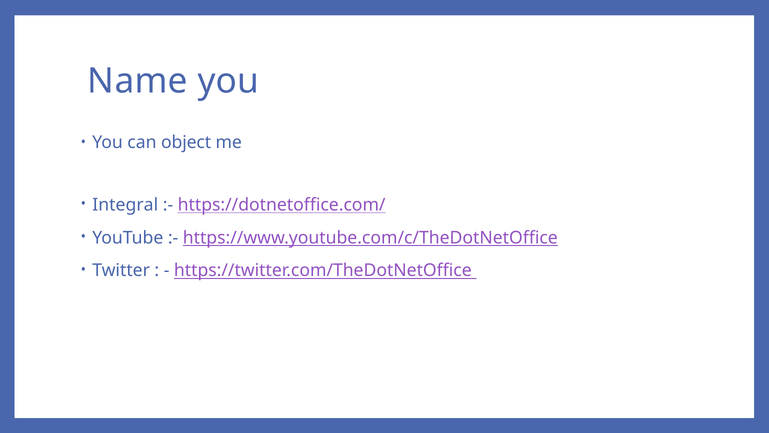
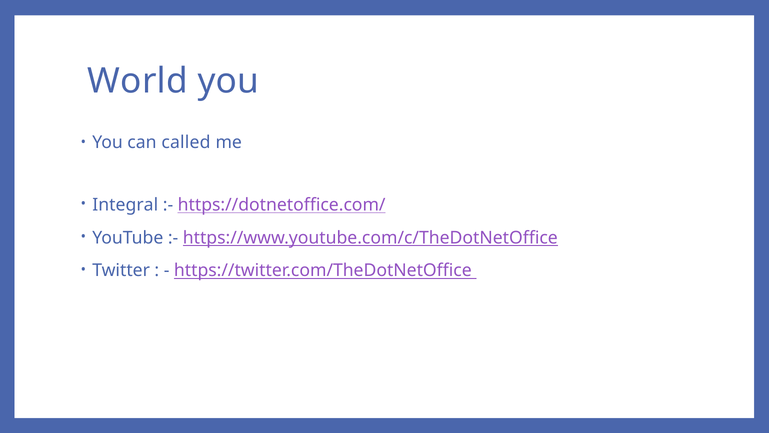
Name: Name -> World (138, 81)
object: object -> called (186, 142)
